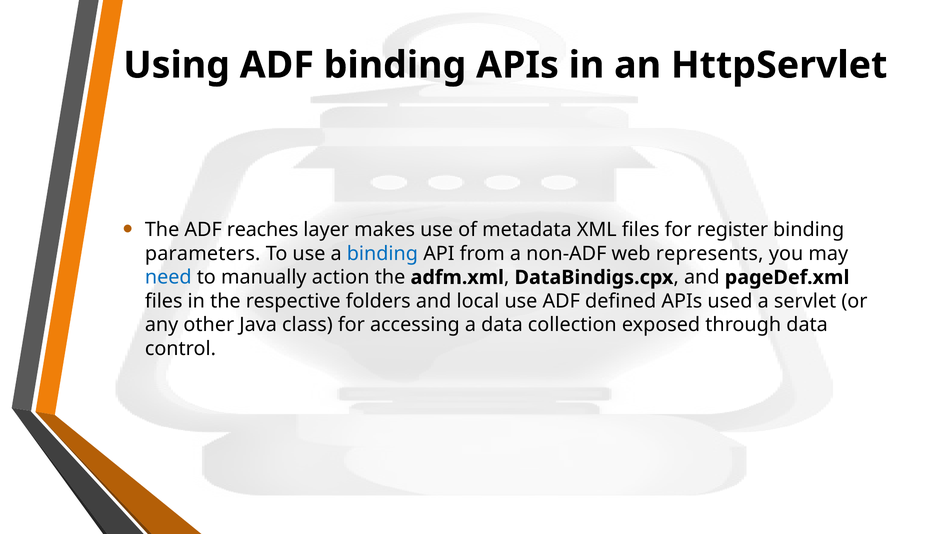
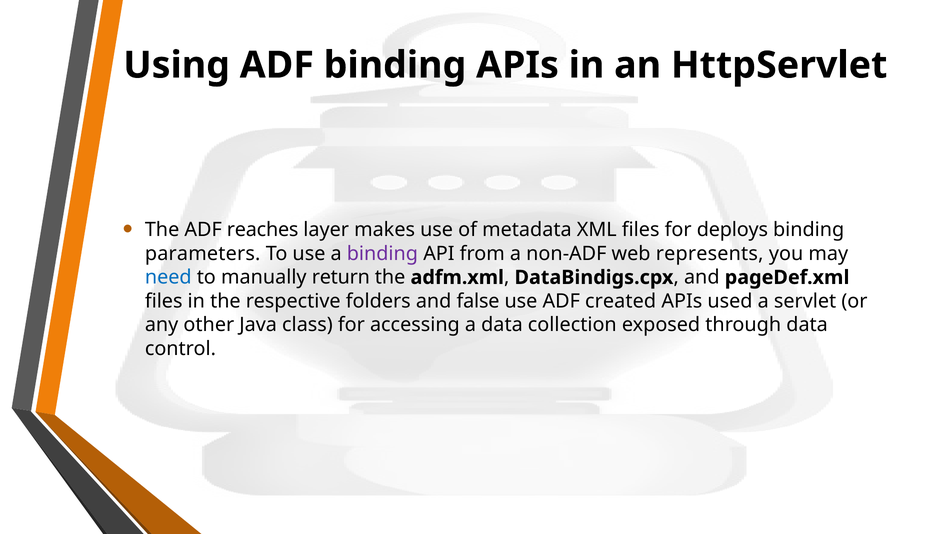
register: register -> deploys (732, 230)
binding colour: blue -> purple (382, 254)
action: action -> return (341, 277)
local: local -> false (478, 301)
defined: defined -> created (621, 301)
